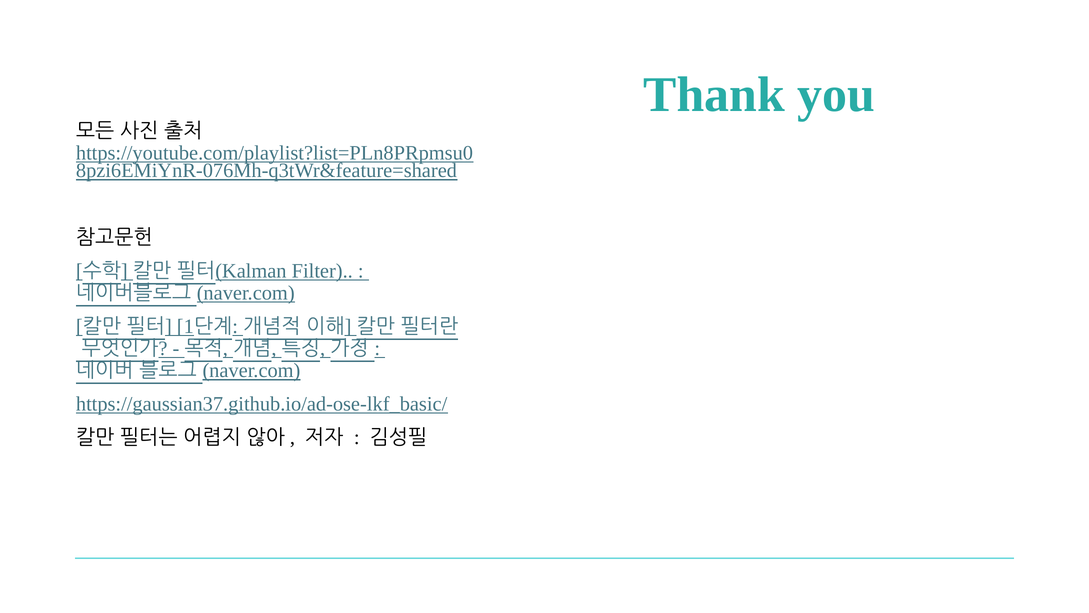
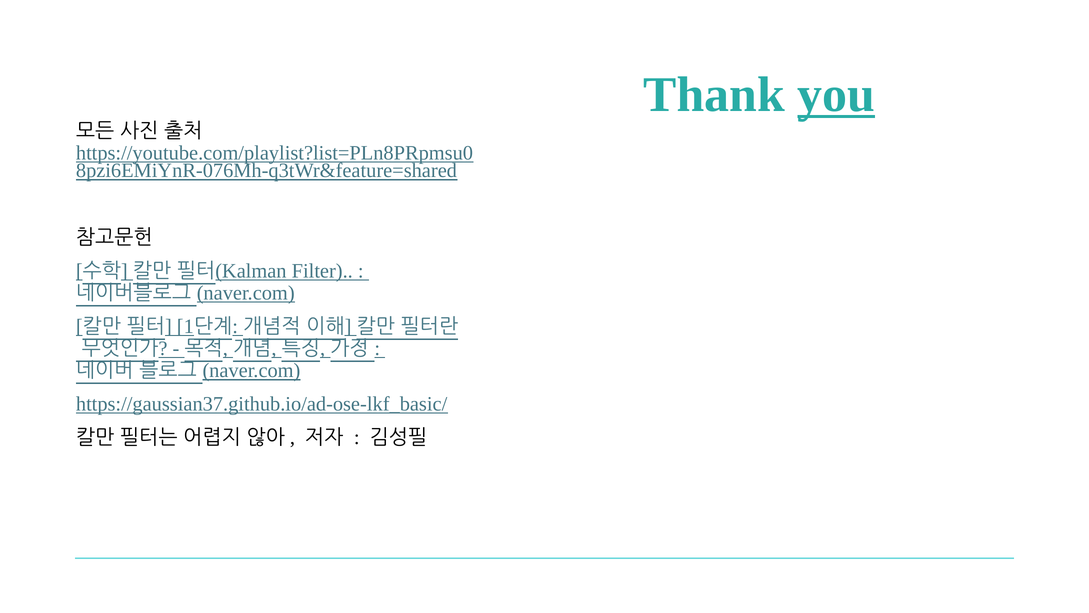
you underline: none -> present (836, 95)
